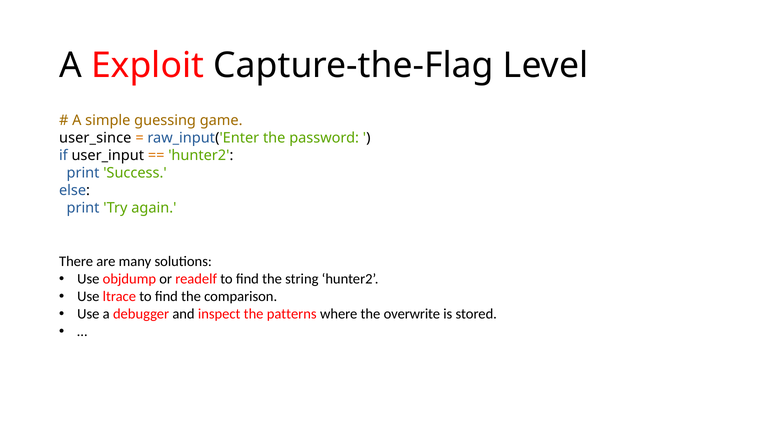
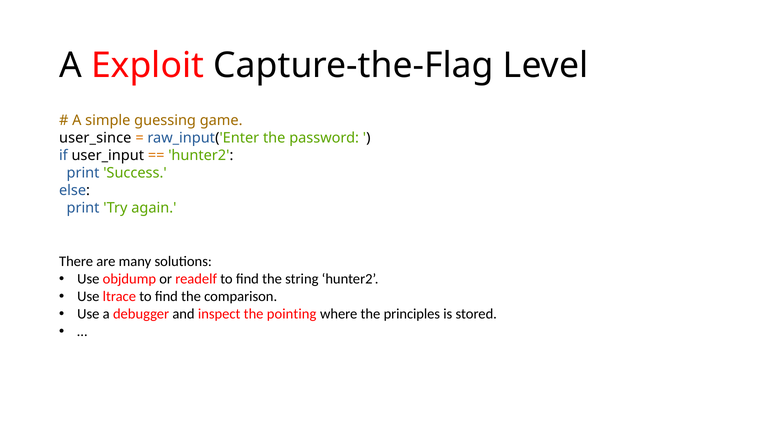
patterns: patterns -> pointing (292, 314)
overwrite: overwrite -> principles (412, 314)
